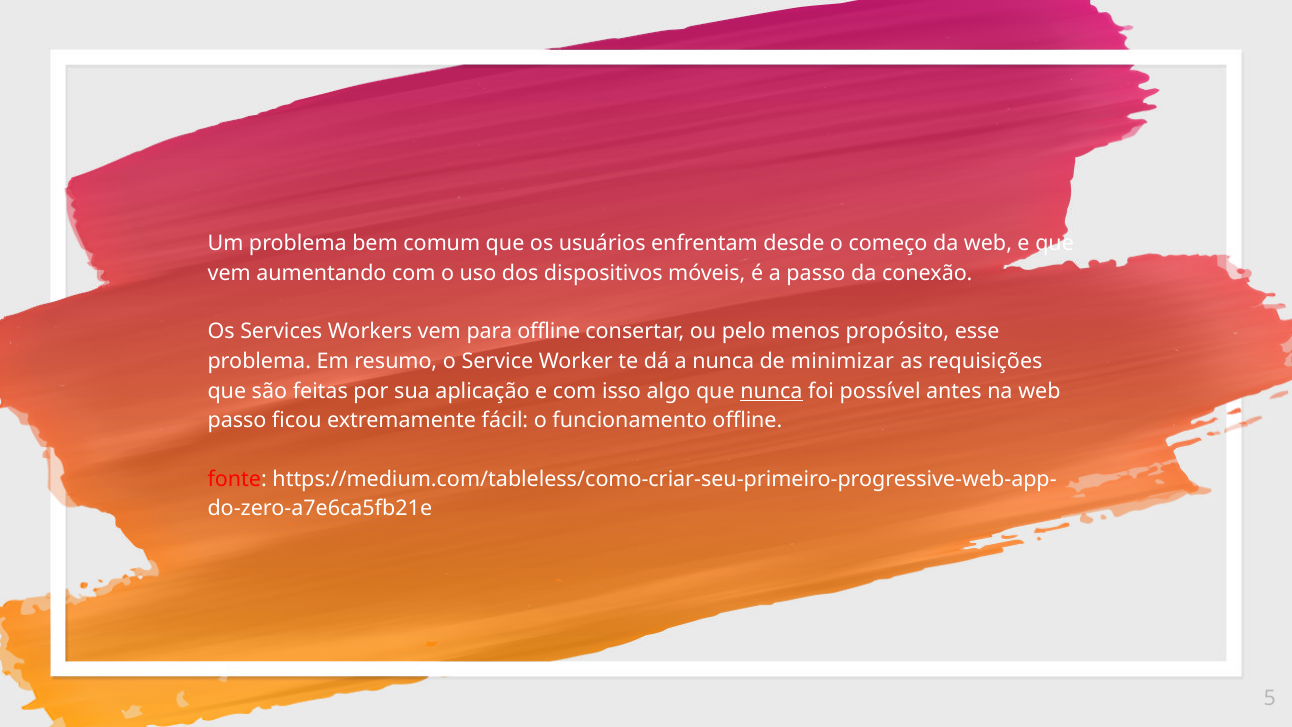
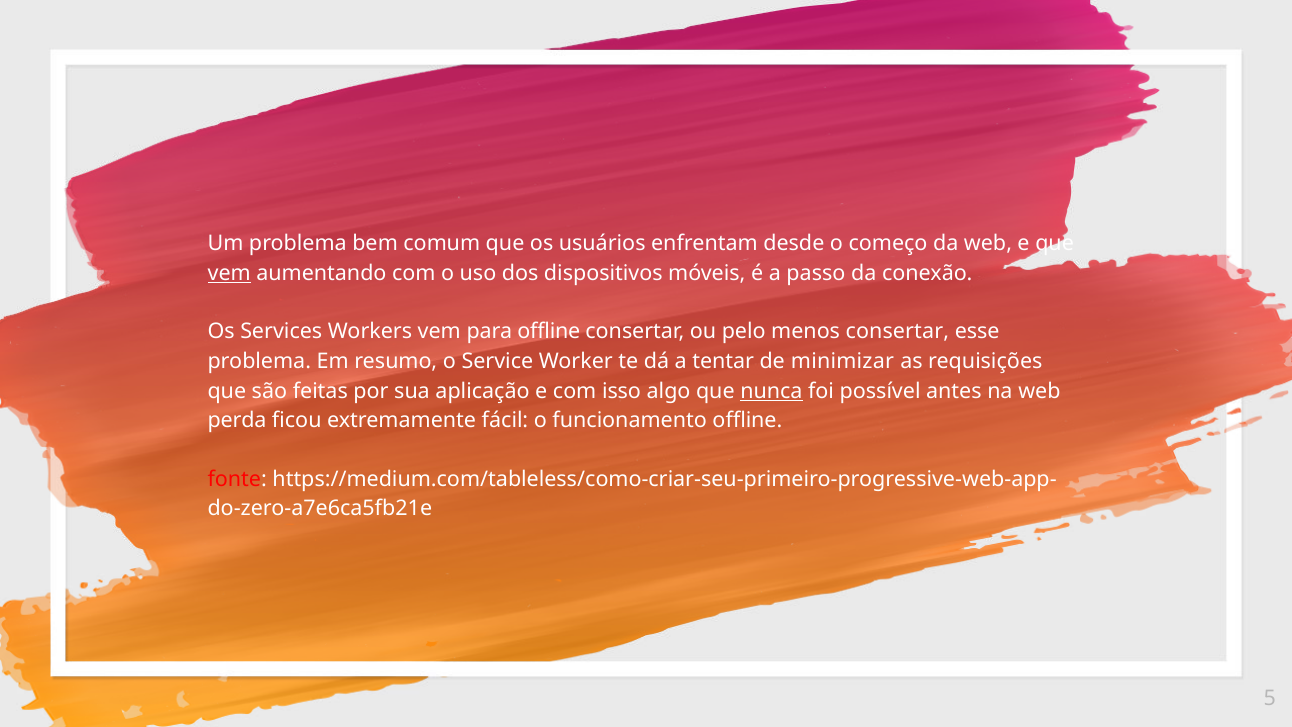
vem underline: none -> present (229, 273)
menos propósito: propósito -> consertar (897, 331)
a nunca: nunca -> tentar (723, 361)
passo: passo -> perda (237, 421)
